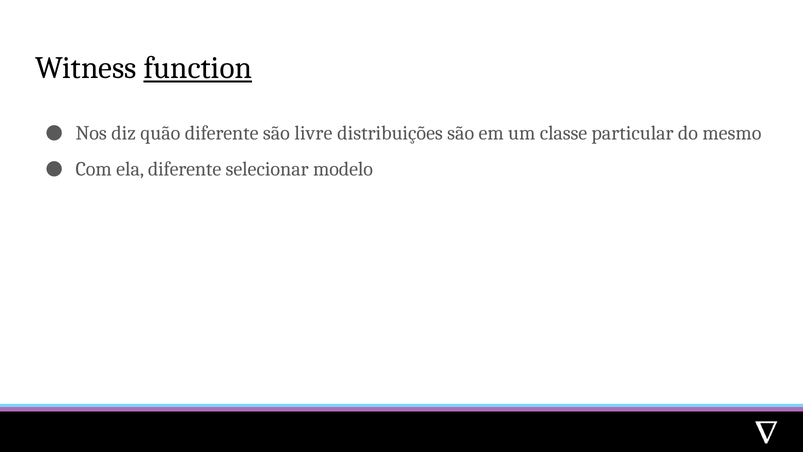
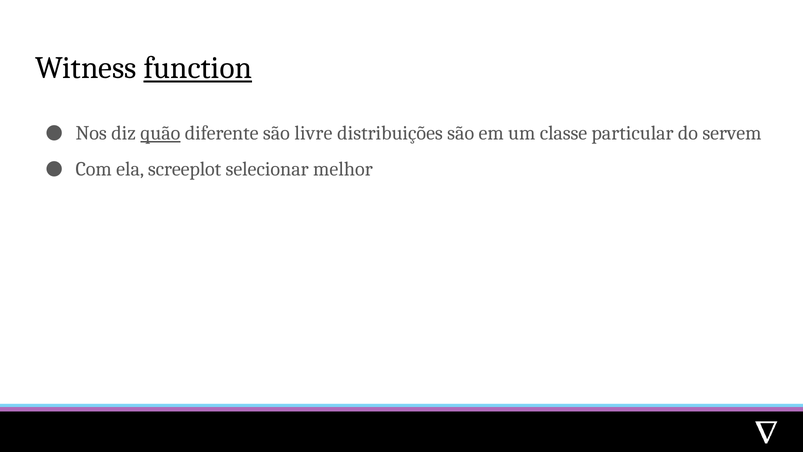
quão underline: none -> present (160, 133)
mesmo: mesmo -> servem (732, 133)
ela diferente: diferente -> screeplot (185, 169)
modelo: modelo -> melhor (343, 169)
